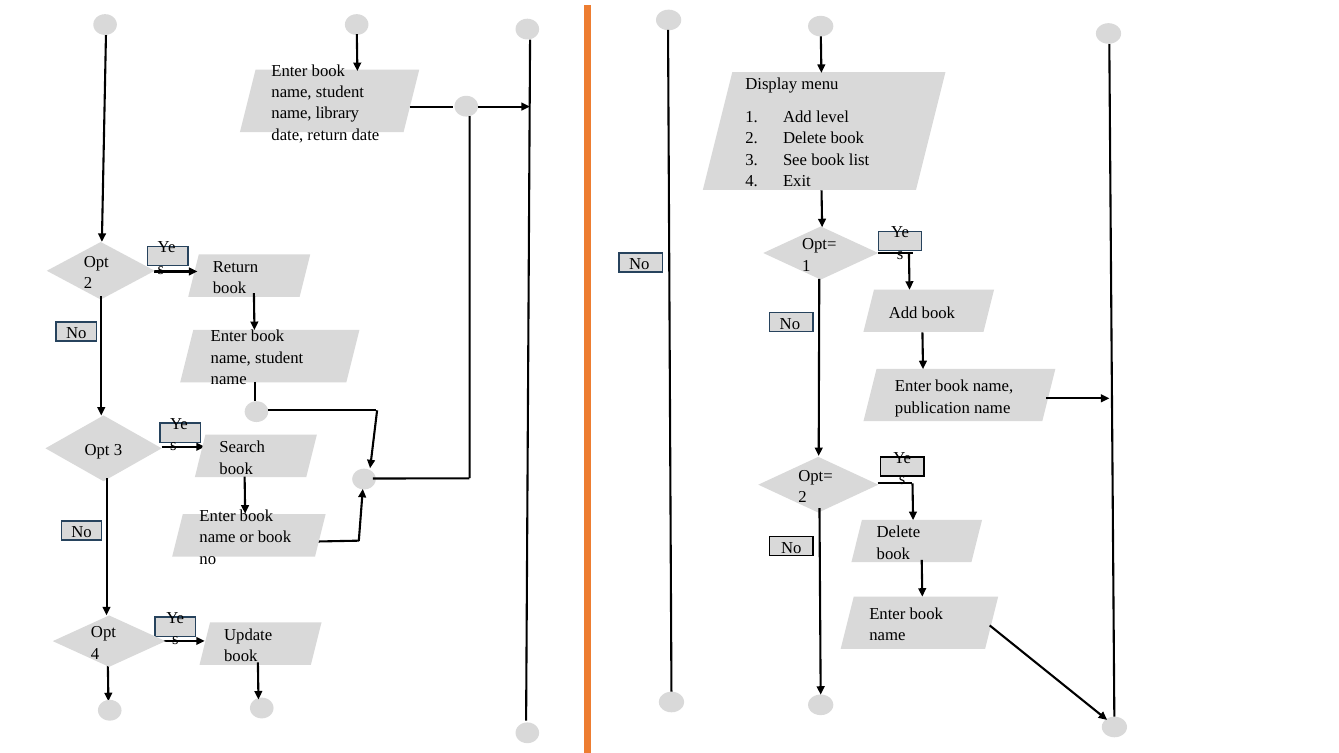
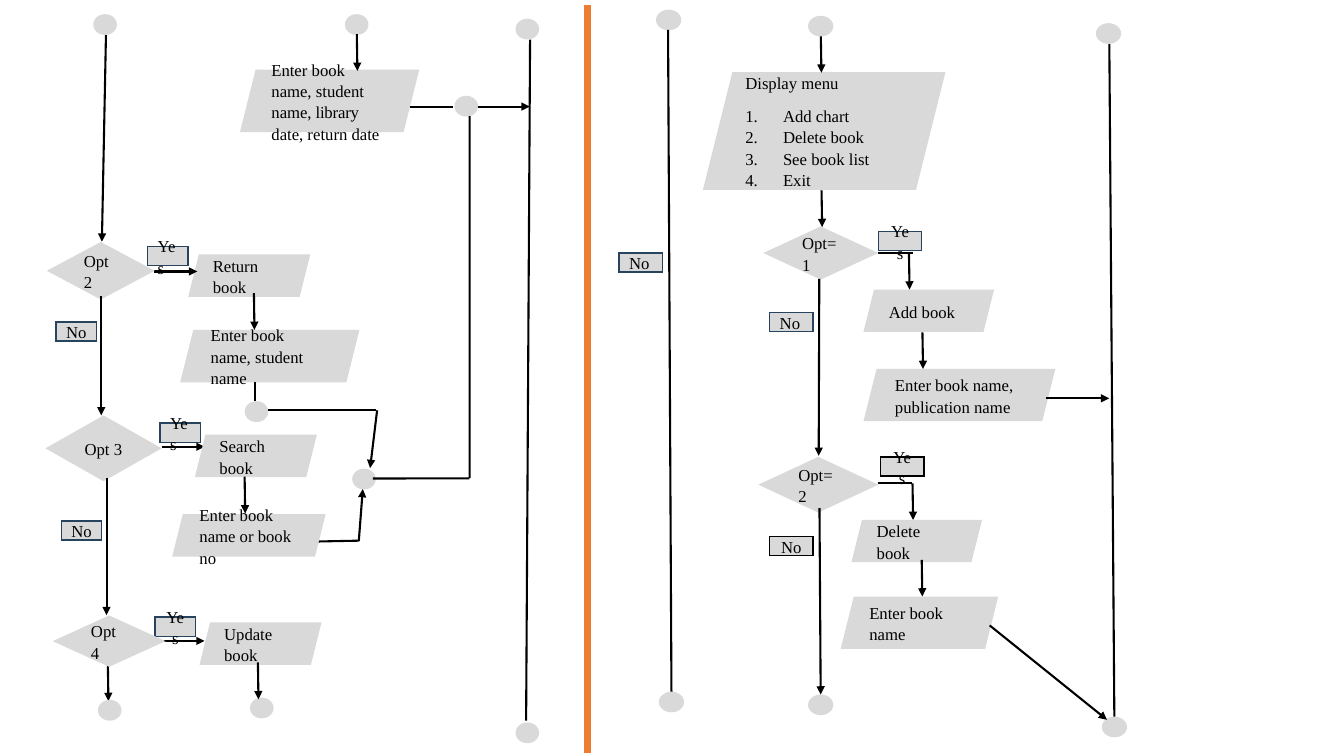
level: level -> chart (833, 117)
